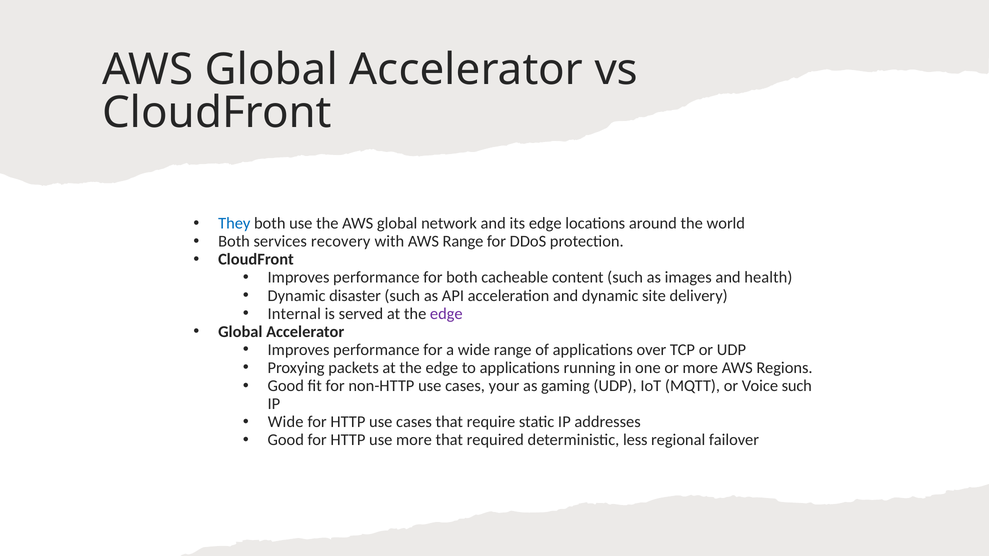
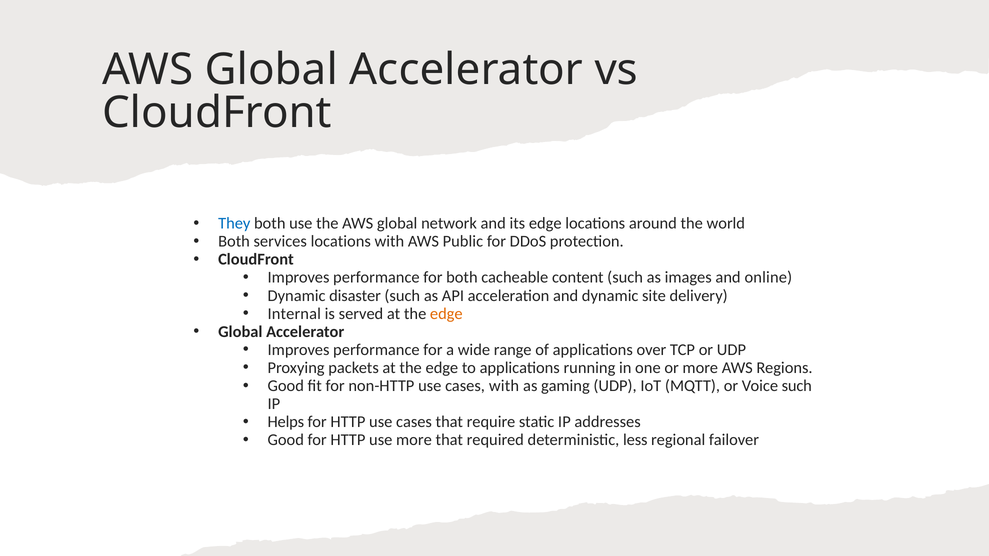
services recovery: recovery -> locations (341, 242)
AWS Range: Range -> Public (463, 242)
health: health -> online (768, 278)
edge colour: purple -> orange (446, 314)
cases your: your -> with (504, 386)
Wide: Wide -> Helps (286, 422)
